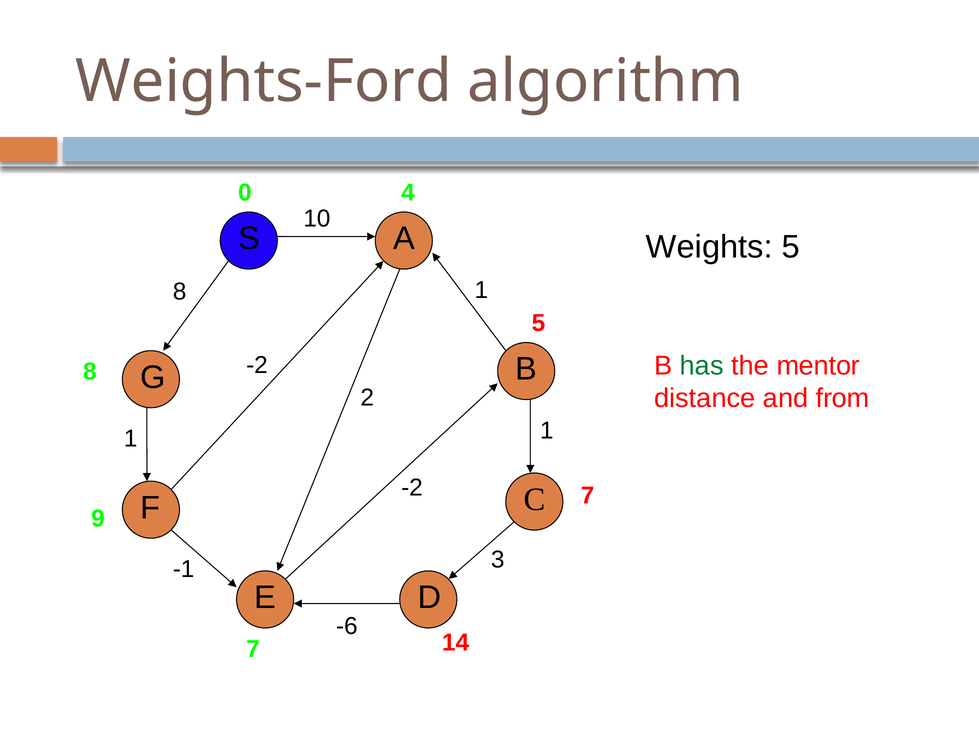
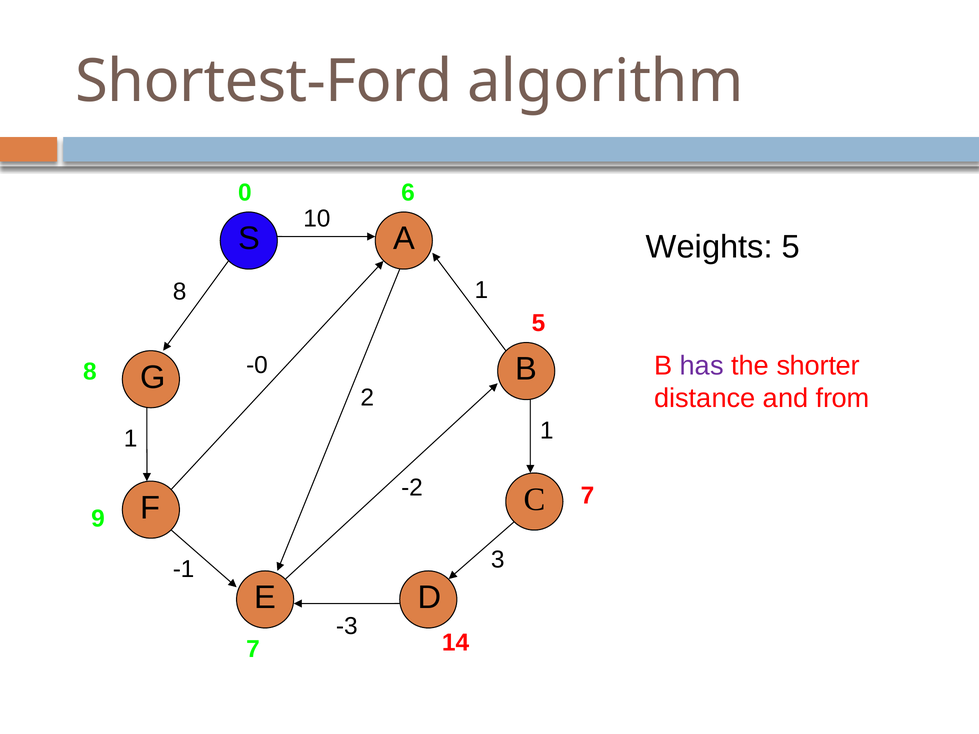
Weights-Ford: Weights-Ford -> Shortest-Ford (264, 82)
4: 4 -> 6 (408, 193)
has colour: green -> purple (702, 366)
mentor: mentor -> shorter (818, 366)
-2: -2 -> -0 (257, 365)
-6: -6 -> -3 (347, 626)
